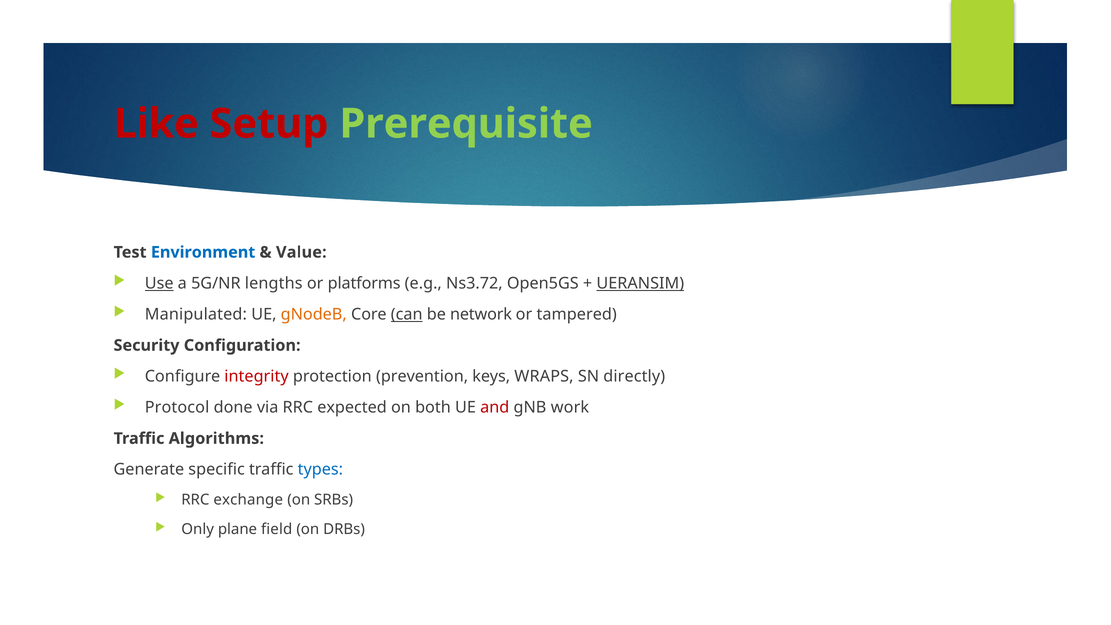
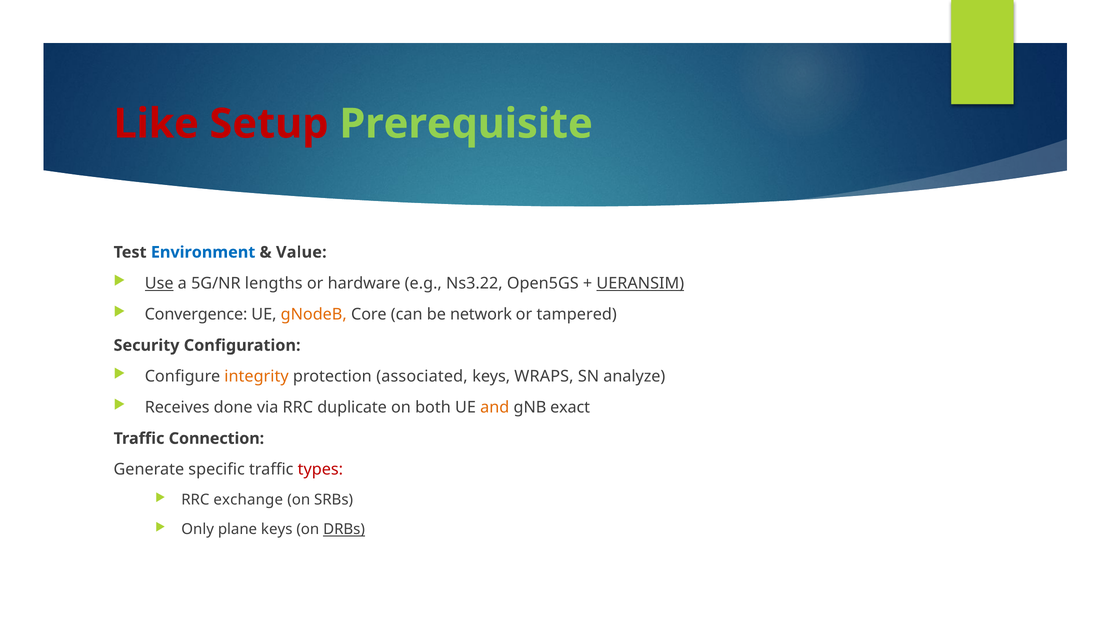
platforms: platforms -> hardware (364, 283)
Ns3.72: Ns3.72 -> Ns3.22 (474, 283)
Manipulated: Manipulated -> Convergence (196, 314)
can underline: present -> none (407, 314)
integrity colour: red -> orange (257, 376)
prevention: prevention -> associated (422, 376)
directly: directly -> analyze (634, 376)
Protocol: Protocol -> Receives (177, 407)
expected: expected -> duplicate (352, 407)
and colour: red -> orange (495, 407)
work: work -> exact (570, 407)
Algorithms: Algorithms -> Connection (216, 438)
types colour: blue -> red (320, 470)
plane field: field -> keys (277, 529)
DRBs underline: none -> present (344, 529)
